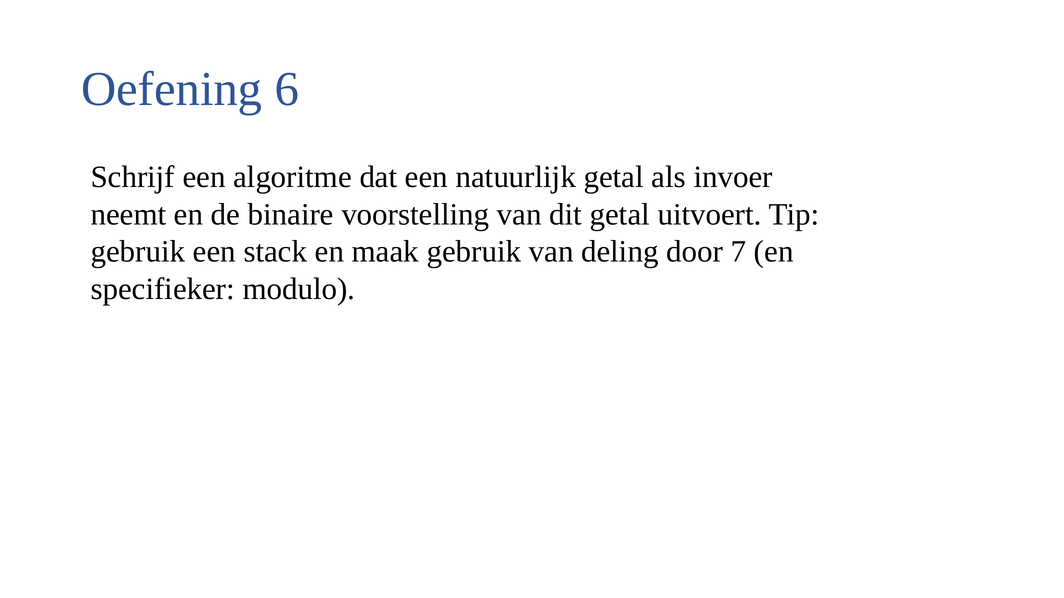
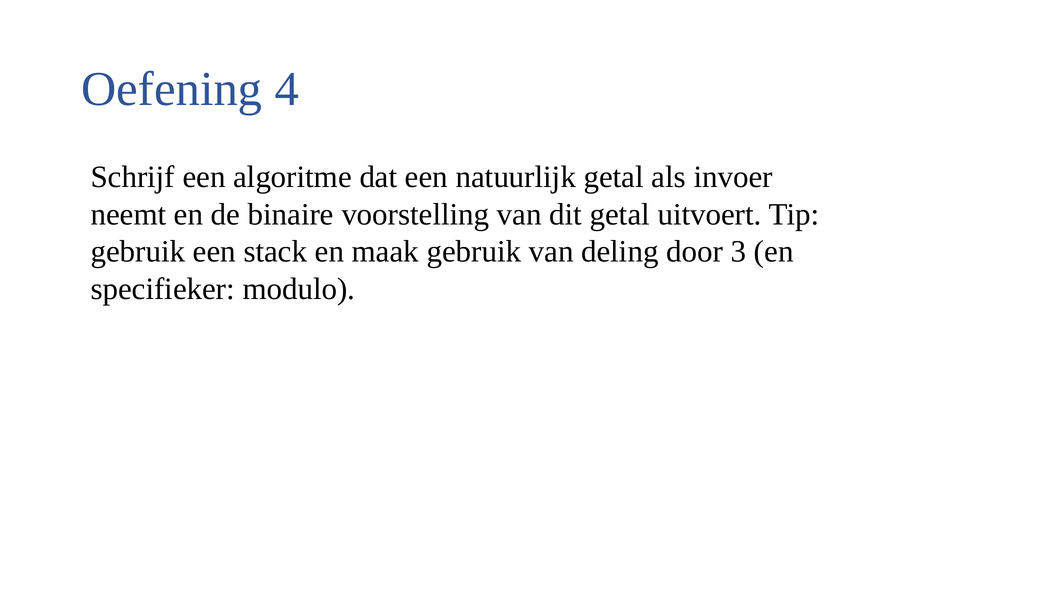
6: 6 -> 4 (287, 89)
7: 7 -> 3 (739, 252)
